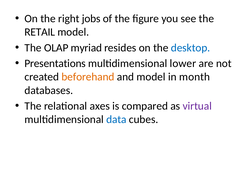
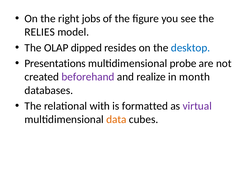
RETAIL: RETAIL -> RELIES (40, 32)
myriad: myriad -> dipped (86, 48)
lower: lower -> probe (183, 63)
beforehand colour: orange -> purple (88, 77)
and model: model -> realize (151, 77)
axes: axes -> with (100, 106)
compared: compared -> formatted (145, 106)
data colour: blue -> orange (116, 119)
